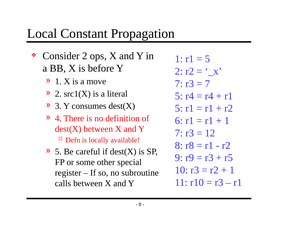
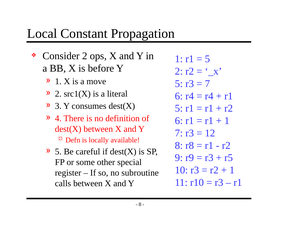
7: 7 -> 5 (179, 84)
5: 5 -> 6 (179, 96)
